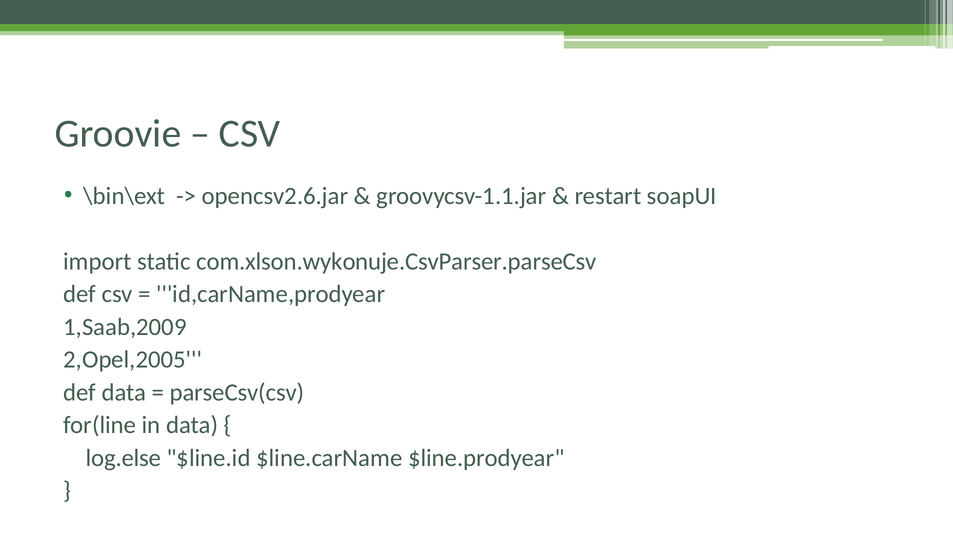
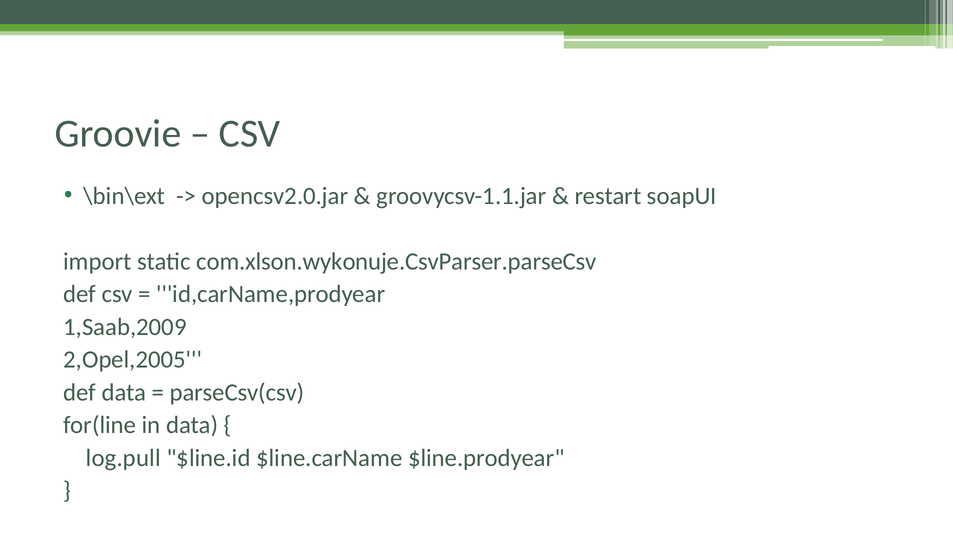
opencsv2.6.jar: opencsv2.6.jar -> opencsv2.0.jar (275, 196)
log.else: log.else -> log.pull (123, 458)
